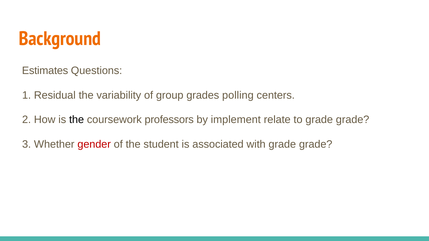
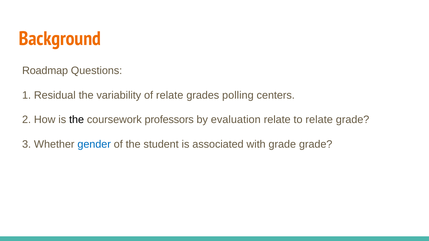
Estimates: Estimates -> Roadmap (45, 71)
of group: group -> relate (170, 95)
implement: implement -> evaluation (236, 120)
to grade: grade -> relate (319, 120)
gender colour: red -> blue (94, 144)
